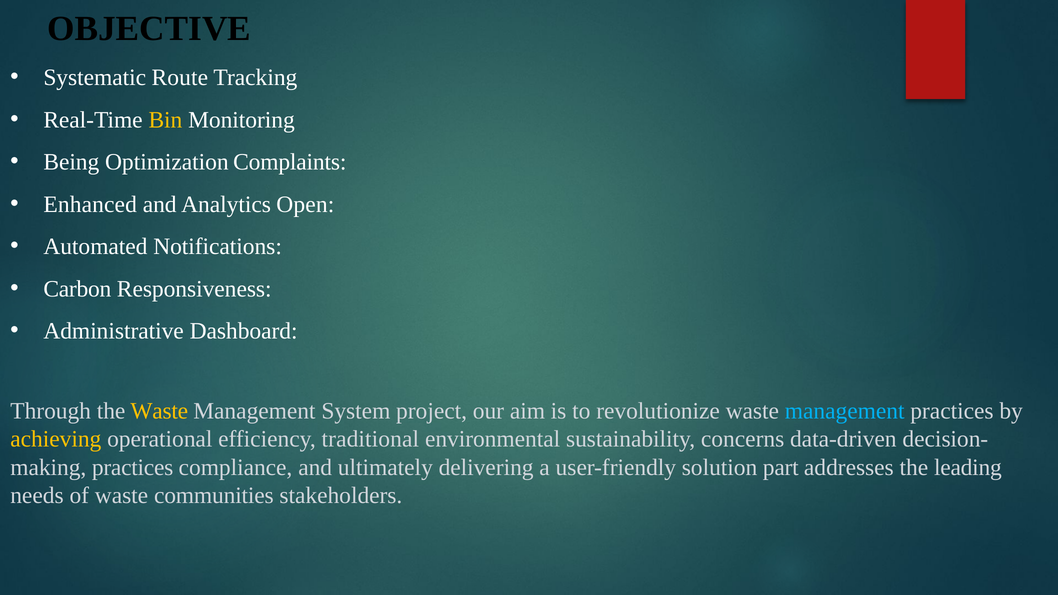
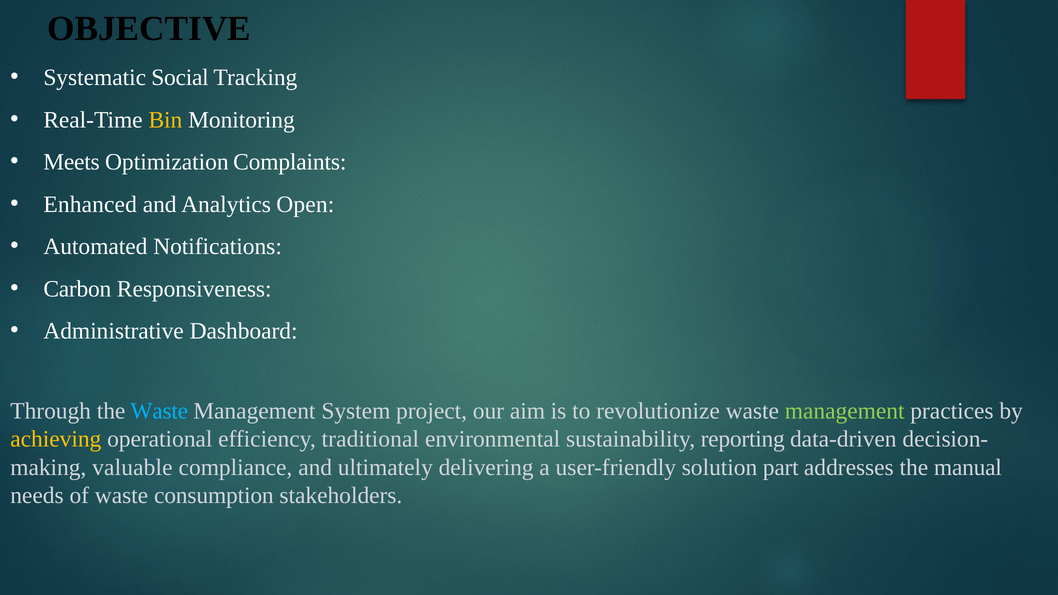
Route: Route -> Social (180, 78)
Being: Being -> Meets (71, 162)
Waste colour: yellow -> light blue (159, 411)
management colour: light blue -> light green (845, 411)
concerns: concerns -> reporting (743, 439)
practices: practices -> valuable (132, 467)
leading: leading -> manual (968, 467)
communities: communities -> consumption (214, 496)
